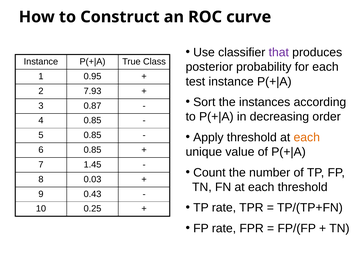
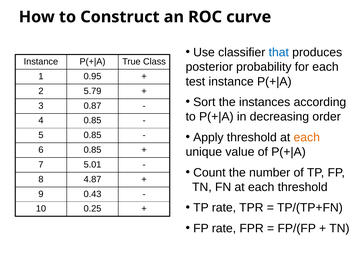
that colour: purple -> blue (279, 52)
7.93: 7.93 -> 5.79 (93, 91)
1.45: 1.45 -> 5.01 (93, 165)
0.03: 0.03 -> 4.87 (93, 179)
